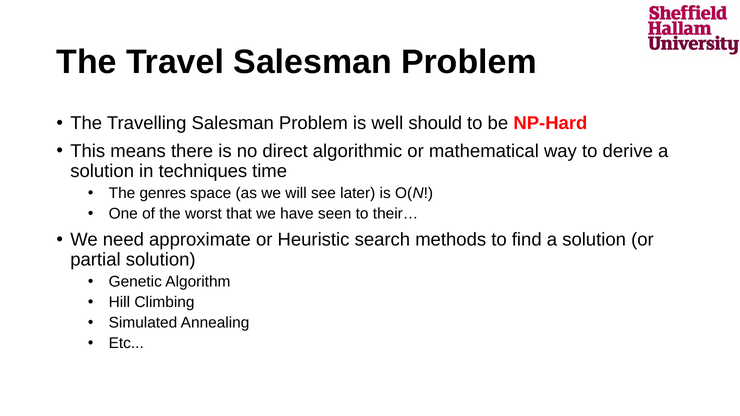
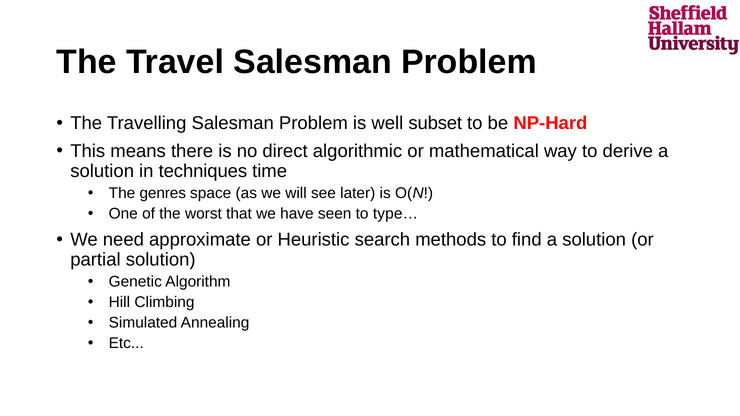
should: should -> subset (435, 123)
their…: their… -> type… (395, 214)
